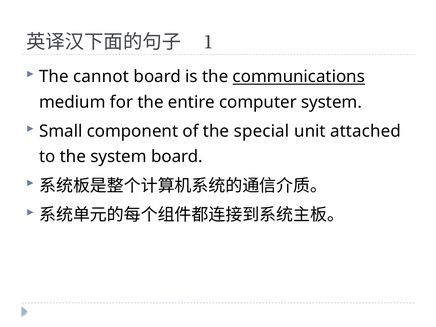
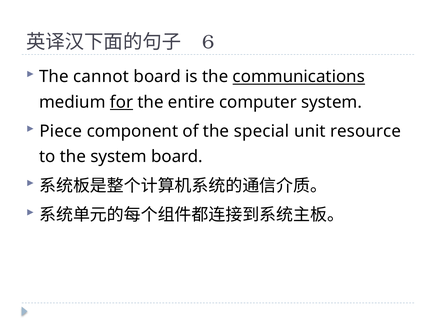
1: 1 -> 6 (208, 42)
for underline: none -> present (122, 102)
Small: Small -> Piece (61, 131)
attached: attached -> resource (366, 131)
